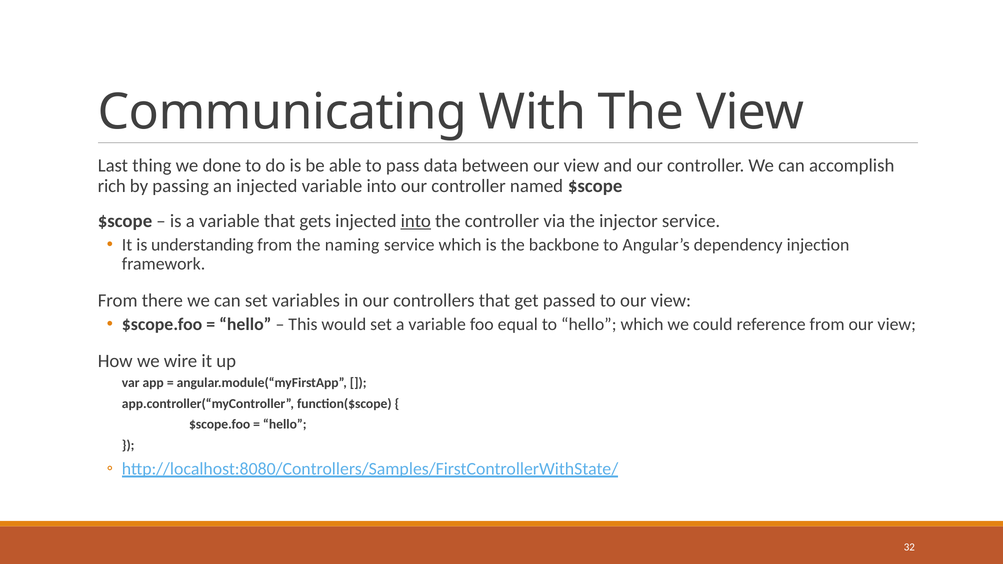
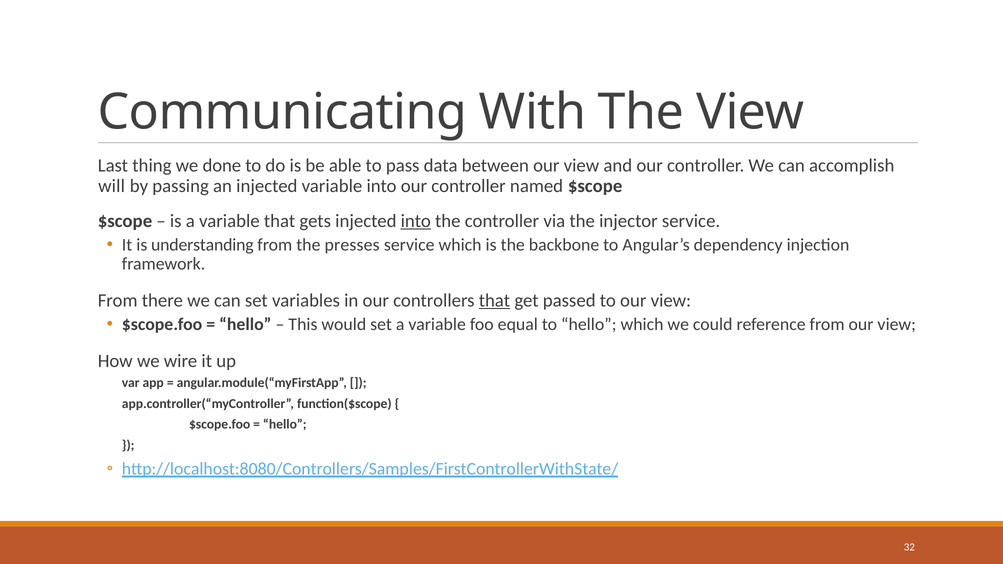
rich: rich -> will (112, 186)
naming: naming -> presses (352, 245)
that underline: none -> present (494, 301)
